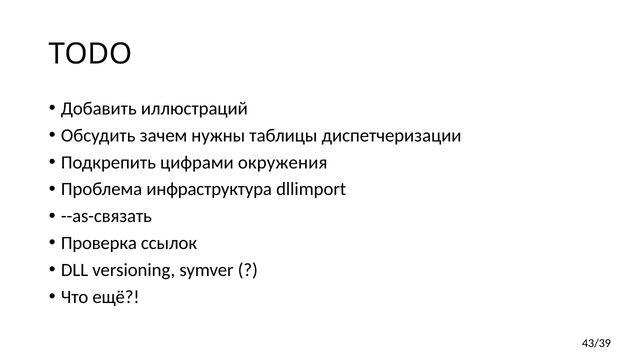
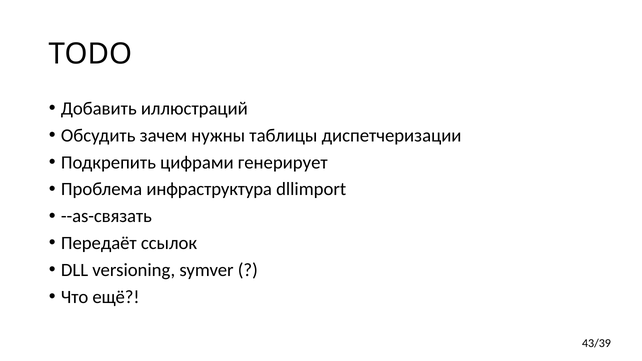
окружения: окружения -> генерирует (283, 162)
Проверка: Проверка -> Передаёт (99, 243)
